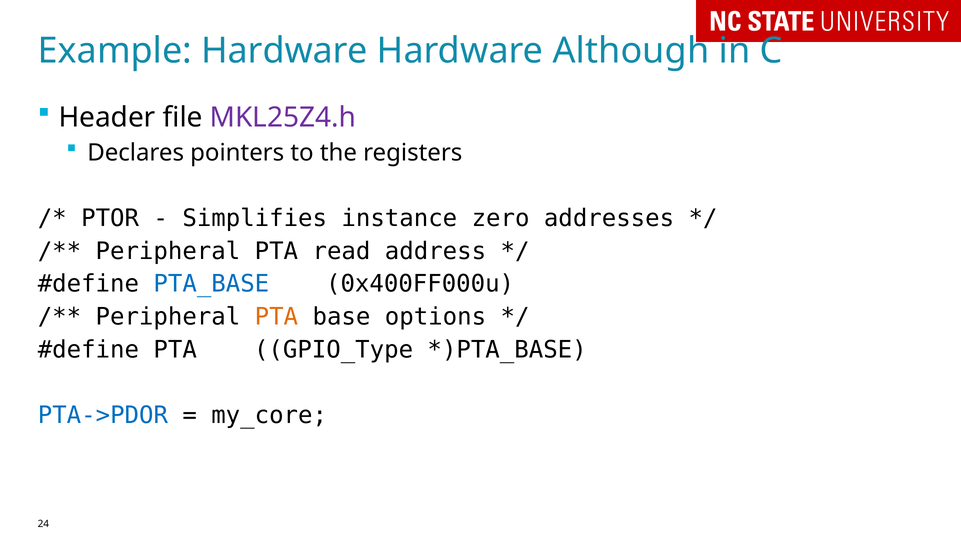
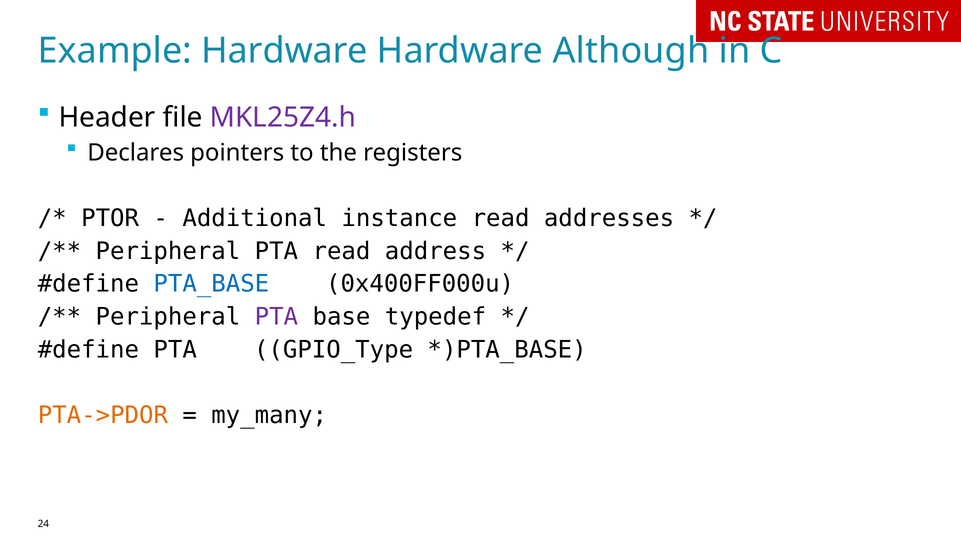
Simplifies: Simplifies -> Additional (255, 218)
instance zero: zero -> read (501, 218)
PTA colour: orange -> purple (276, 317)
options: options -> typedef (435, 317)
PTA->PDOR colour: blue -> orange (103, 415)
my_core: my_core -> my_many (269, 415)
